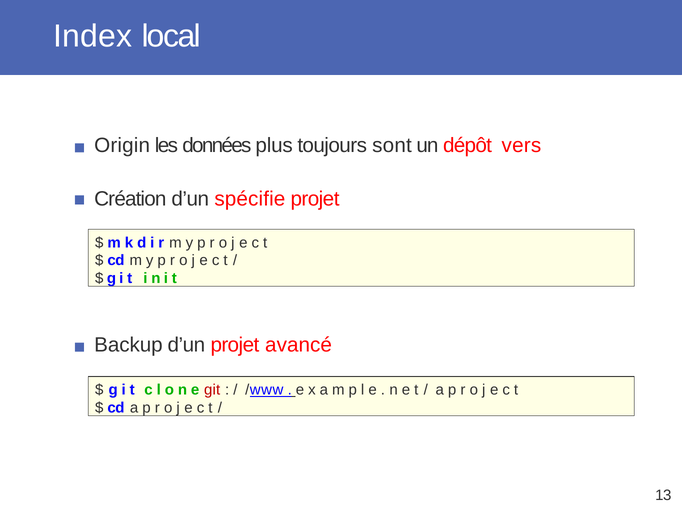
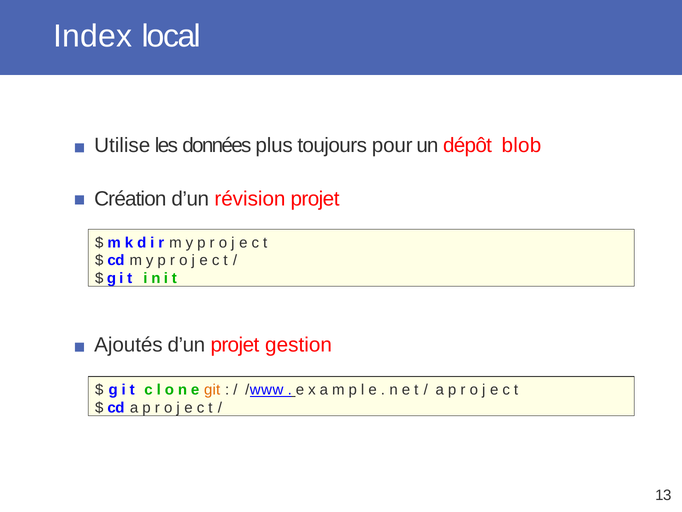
Origin: Origin -> Utilise (122, 145)
sont: sont -> pour (392, 145)
vers: vers -> blob (521, 145)
spécifie: spécifie -> révision (250, 199)
Backup: Backup -> Ajoutés (128, 345)
avancé: avancé -> gestion (299, 345)
git colour: red -> orange (212, 390)
